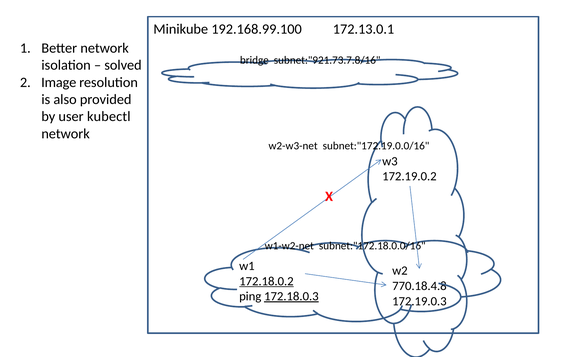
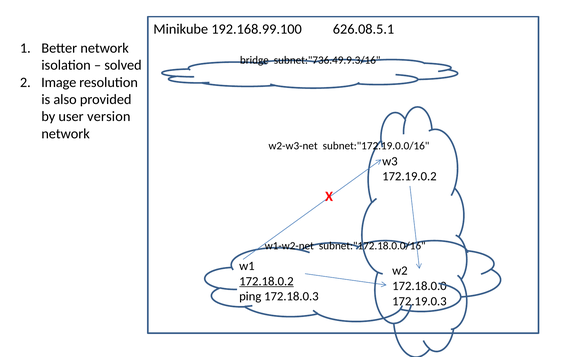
172.13.0.1: 172.13.0.1 -> 626.08.5.1 (364, 29)
subnet:"921.73.7.8/16: subnet:"921.73.7.8/16 -> subnet:"736.49.9.3/16 (327, 60)
kubectl: kubectl -> version (109, 117)
770.18.4.8: 770.18.4.8 -> 172.18.0.0 (419, 286)
172.18.0.3 underline: present -> none (291, 297)
